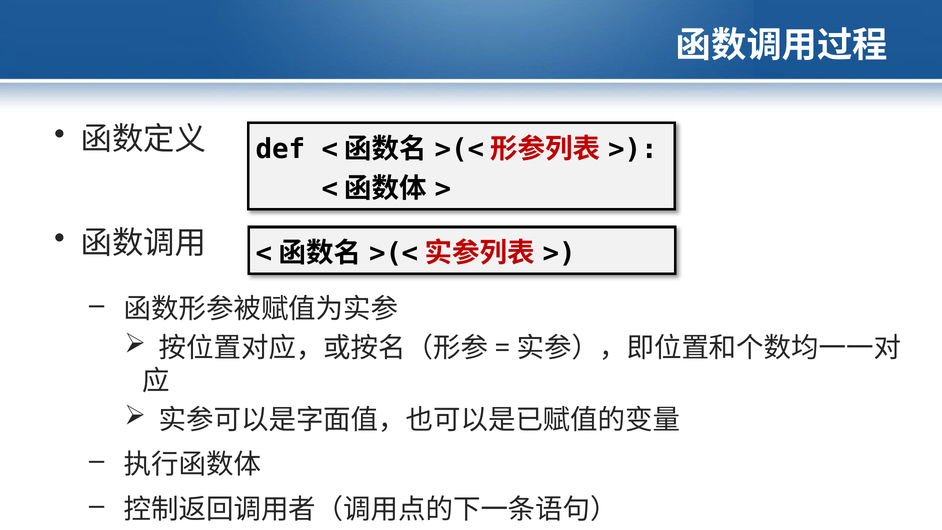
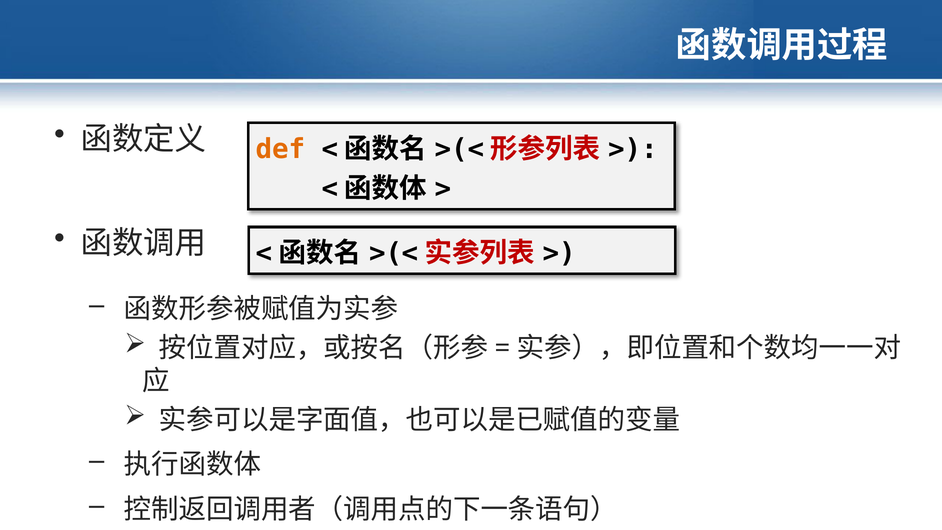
def colour: black -> orange (280, 149)
